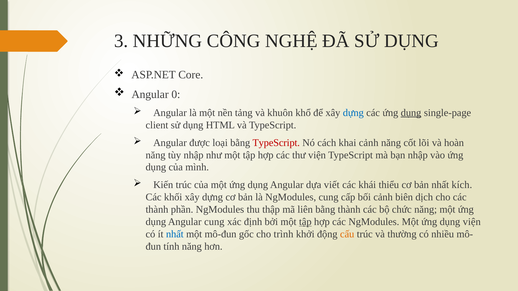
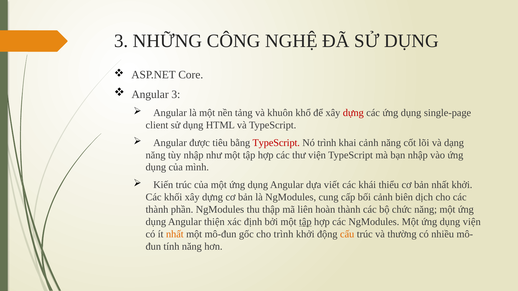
Angular 0: 0 -> 3 (176, 95)
dựng colour: blue -> red (353, 113)
dụng underline: present -> none (411, 113)
loại: loại -> tiêu (220, 143)
Nó cách: cách -> trình (327, 143)
hoàn: hoàn -> dạng (454, 143)
nhất kích: kích -> khởi (462, 185)
liên bằng: bằng -> hoàn (325, 210)
Angular cung: cung -> thiện (214, 222)
nhất colour: blue -> orange (175, 234)
